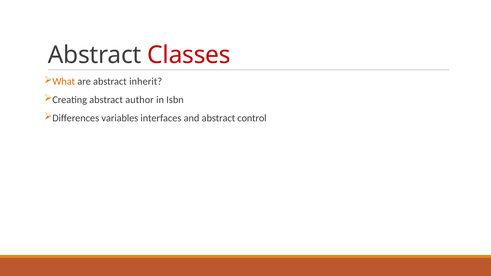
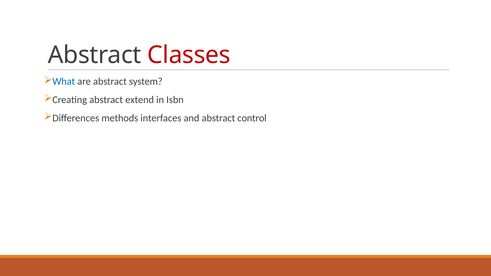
What colour: orange -> blue (64, 82)
inherit: inherit -> system (146, 82)
author: author -> extend (140, 100)
variables: variables -> methods (120, 118)
